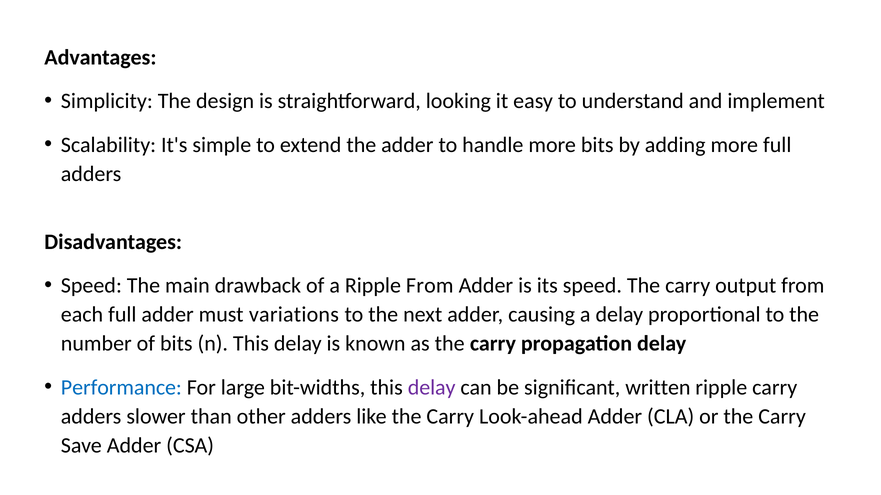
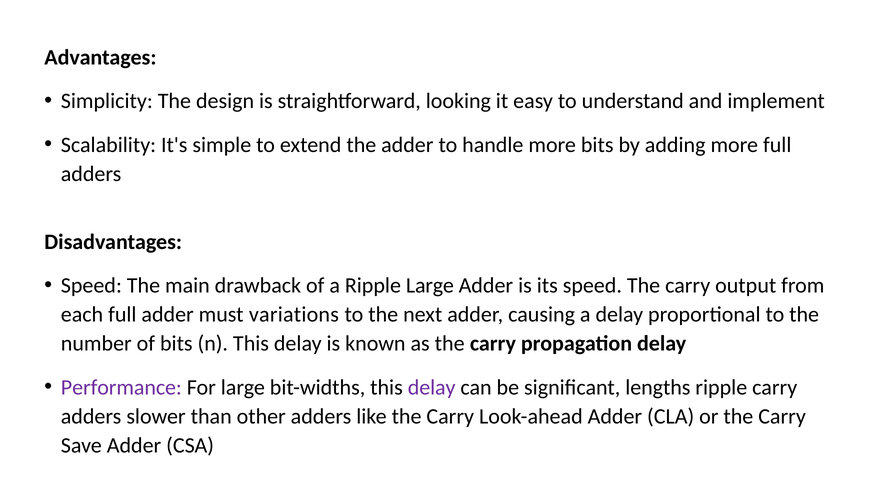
Ripple From: From -> Large (430, 286)
Performance colour: blue -> purple (121, 388)
written: written -> lengths (658, 388)
